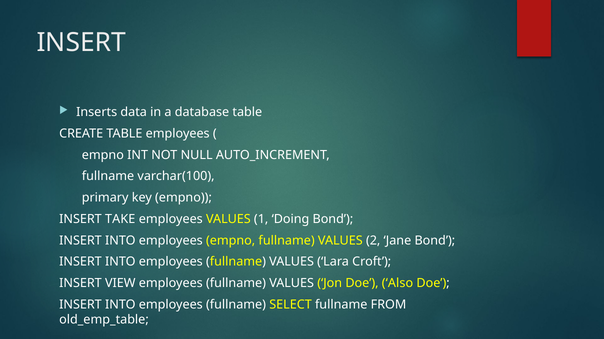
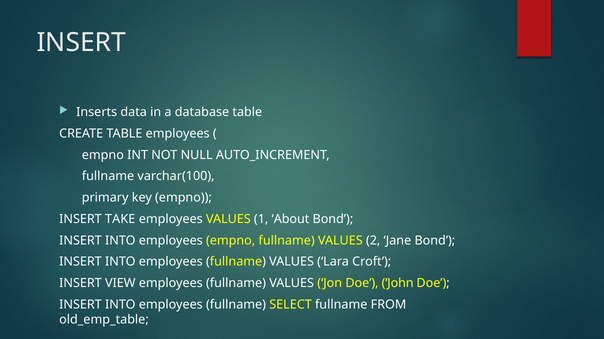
Doing: Doing -> About (290, 220)
Also: Also -> John (398, 284)
